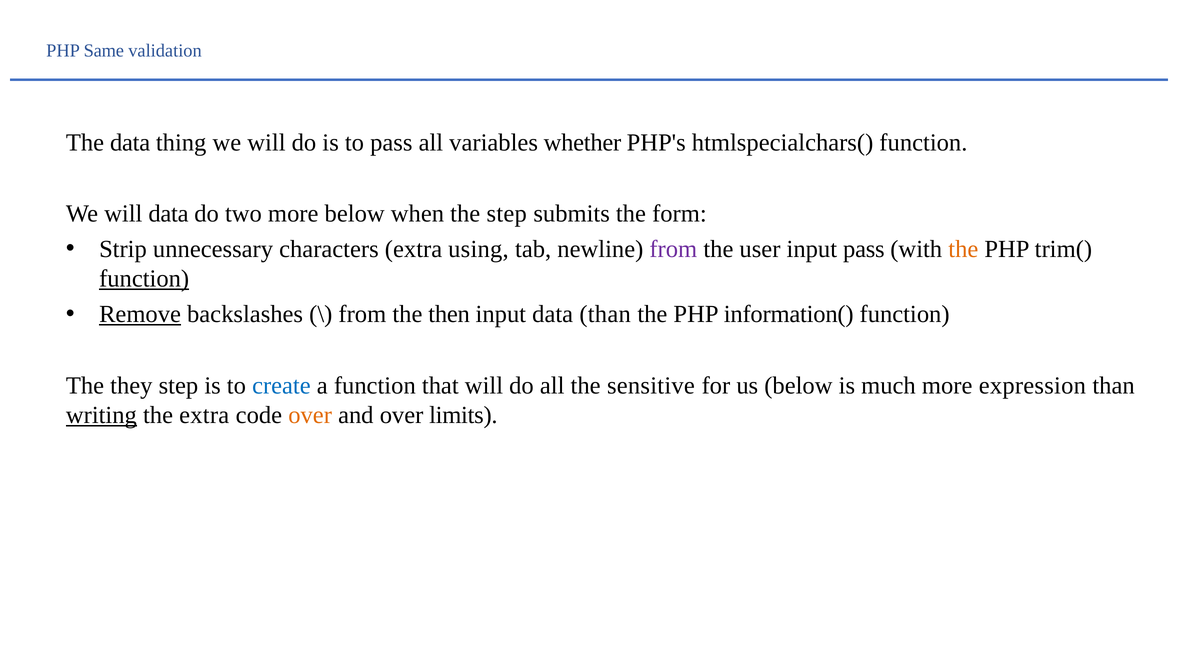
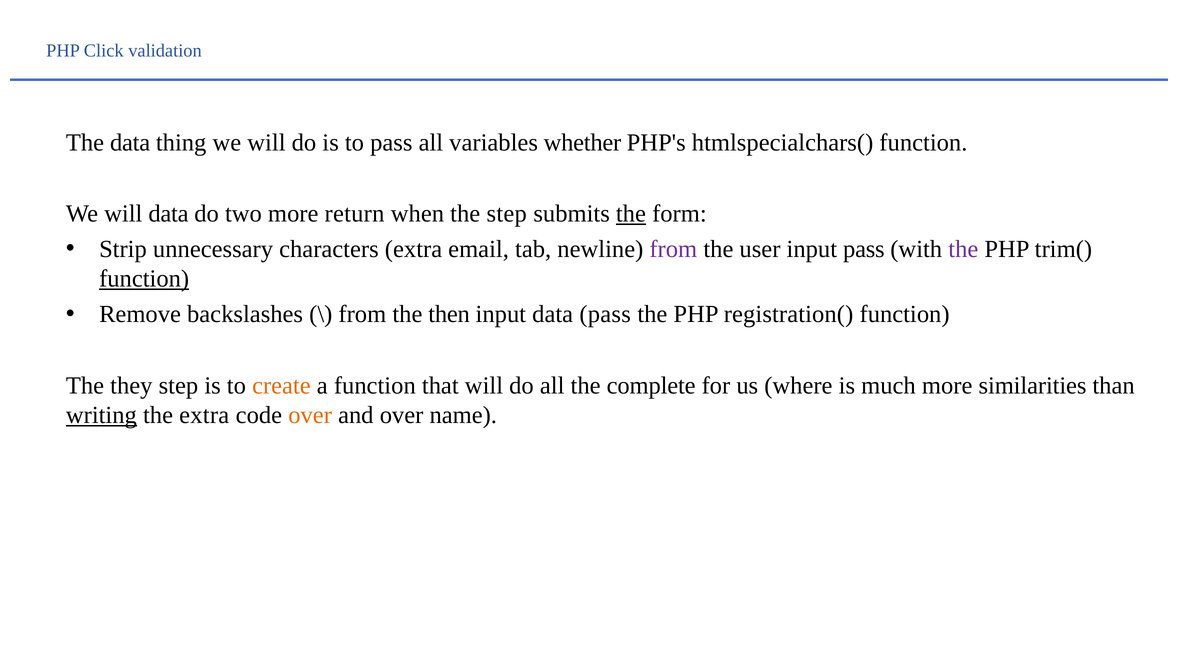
Same: Same -> Click (104, 50)
more below: below -> return (355, 214)
the underline: none -> present (631, 214)
using: using -> email (479, 249)
the colour: orange -> purple (963, 249)
Remove underline: present -> none (140, 314)
data than: than -> pass (605, 314)
information(: information( -> registration( (789, 314)
create colour: blue -> orange (281, 385)
sensitive: sensitive -> complete (651, 385)
us below: below -> where (798, 385)
expression: expression -> similarities (1033, 385)
limits: limits -> name (463, 415)
